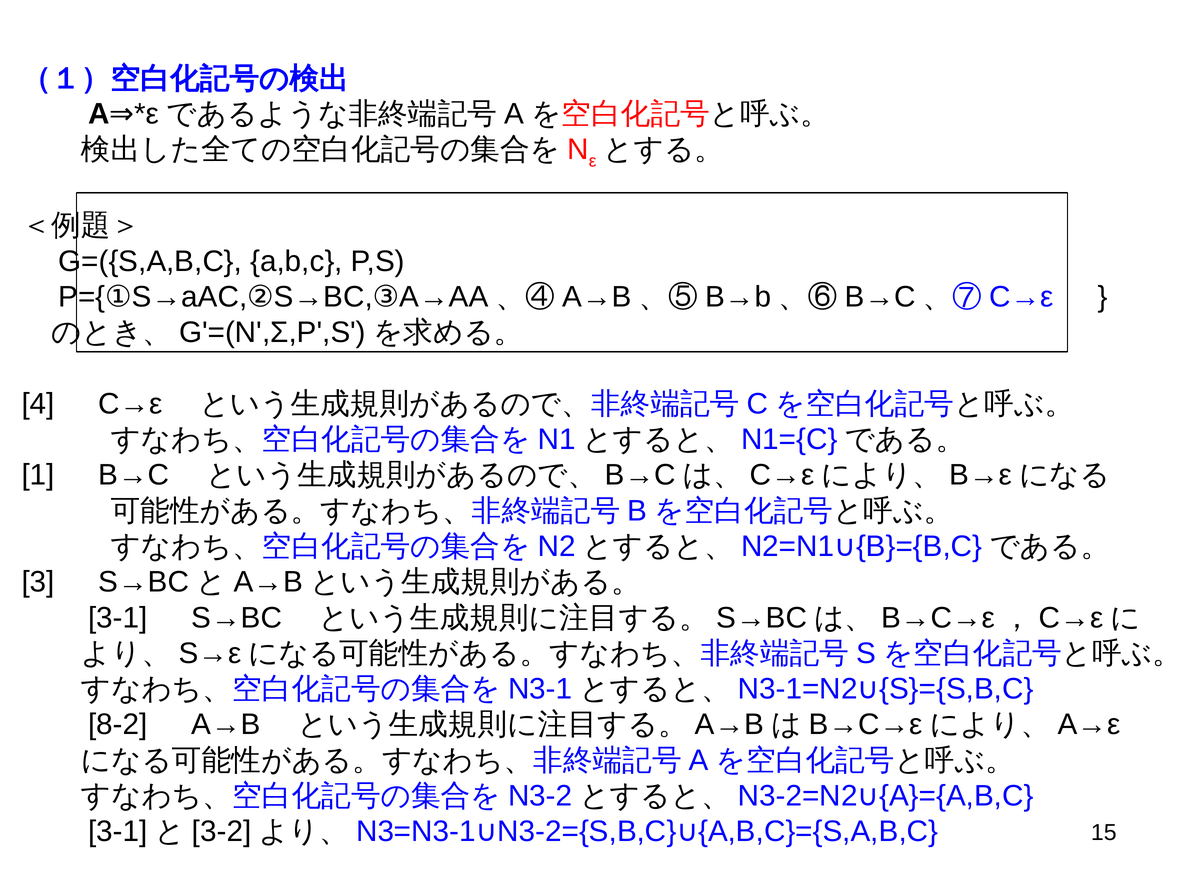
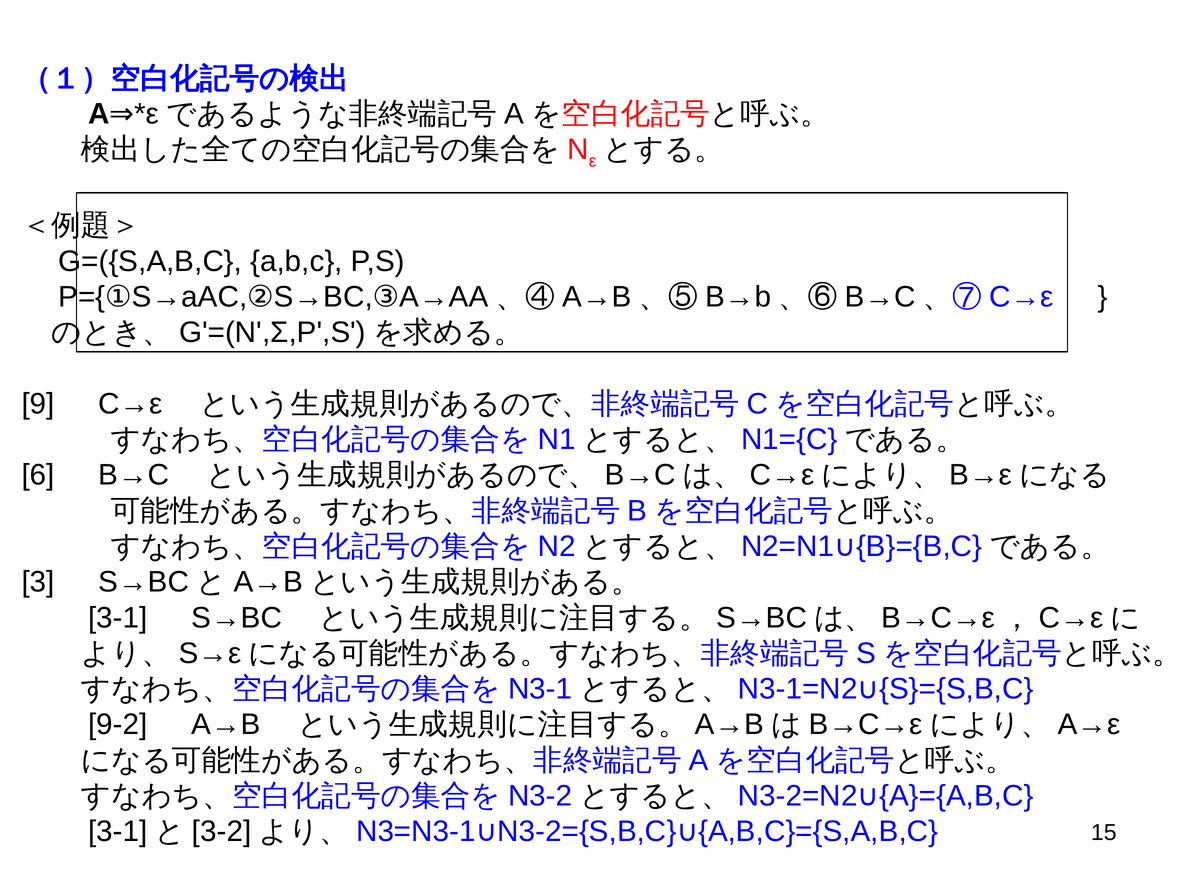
4: 4 -> 9 (38, 404)
1: 1 -> 6 (38, 475)
8-2: 8-2 -> 9-2 (118, 725)
